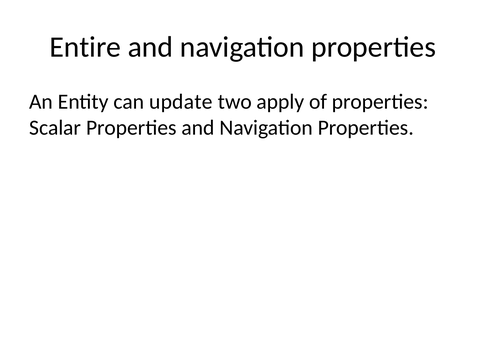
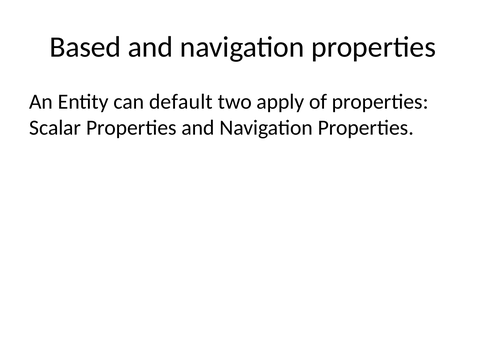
Entire: Entire -> Based (85, 47)
update: update -> default (181, 102)
